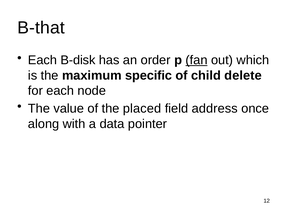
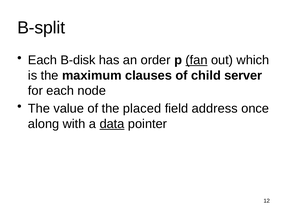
B-that: B-that -> B-split (41, 28)
specific: specific -> clauses (149, 76)
delete: delete -> server (243, 76)
data underline: none -> present (112, 124)
